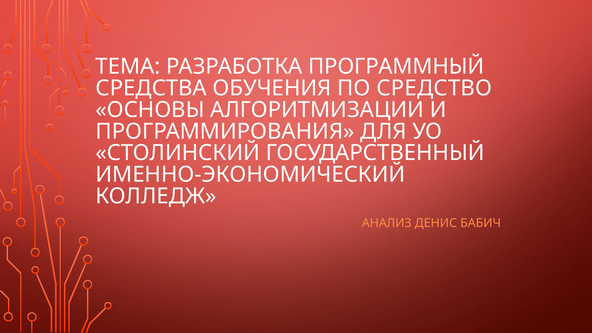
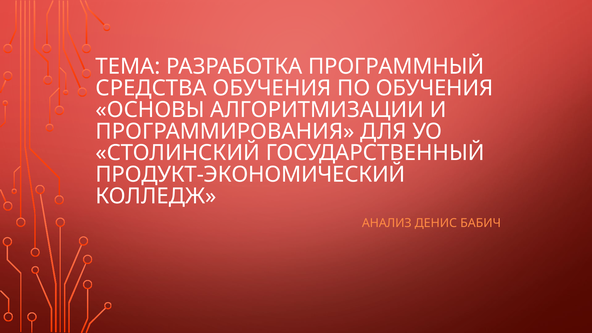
ПО СРЕДСТВО: СРЕДСТВО -> ОБУЧЕНИЯ (435, 88)
ИМЕННО-ЭКОНОМИЧЕСКИЙ: ИМЕННО-ЭКОНОМИЧЕСКИЙ -> ПРОДУКТ-ЭКОНОМИЧЕСКИЙ (250, 175)
